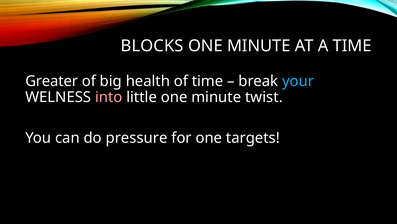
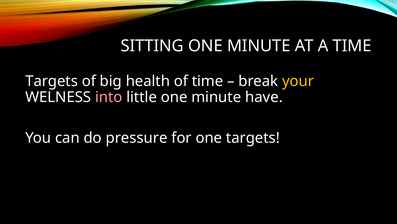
BLOCKS: BLOCKS -> SITTING (152, 46)
Greater: Greater -> Targets (52, 81)
your colour: light blue -> yellow (298, 81)
twist: twist -> have (264, 97)
